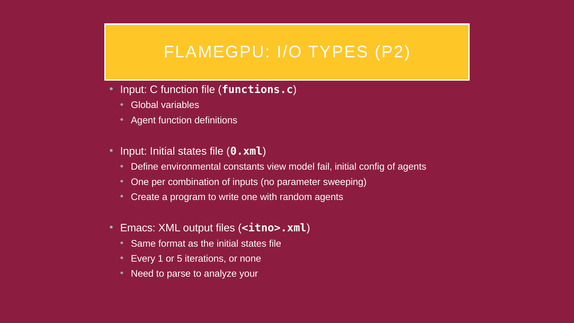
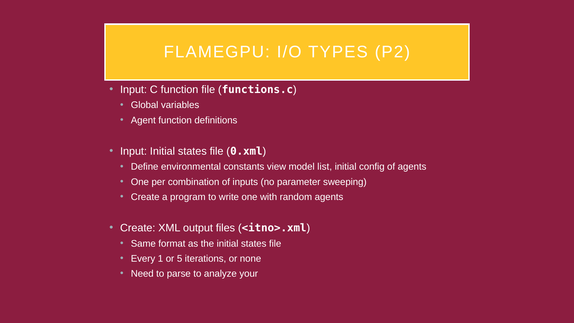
fail: fail -> list (325, 167)
Emacs: Emacs -> Create (138, 228)
